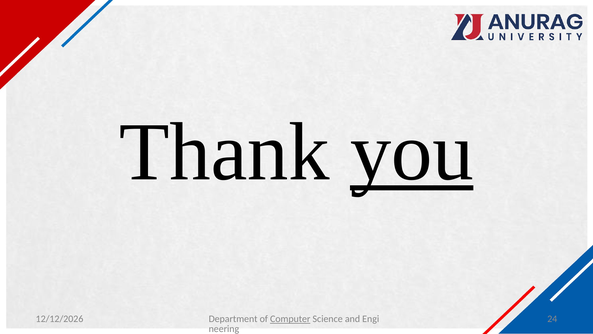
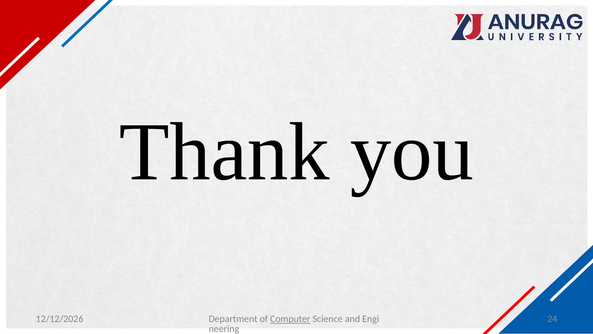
you underline: present -> none (412, 152)
